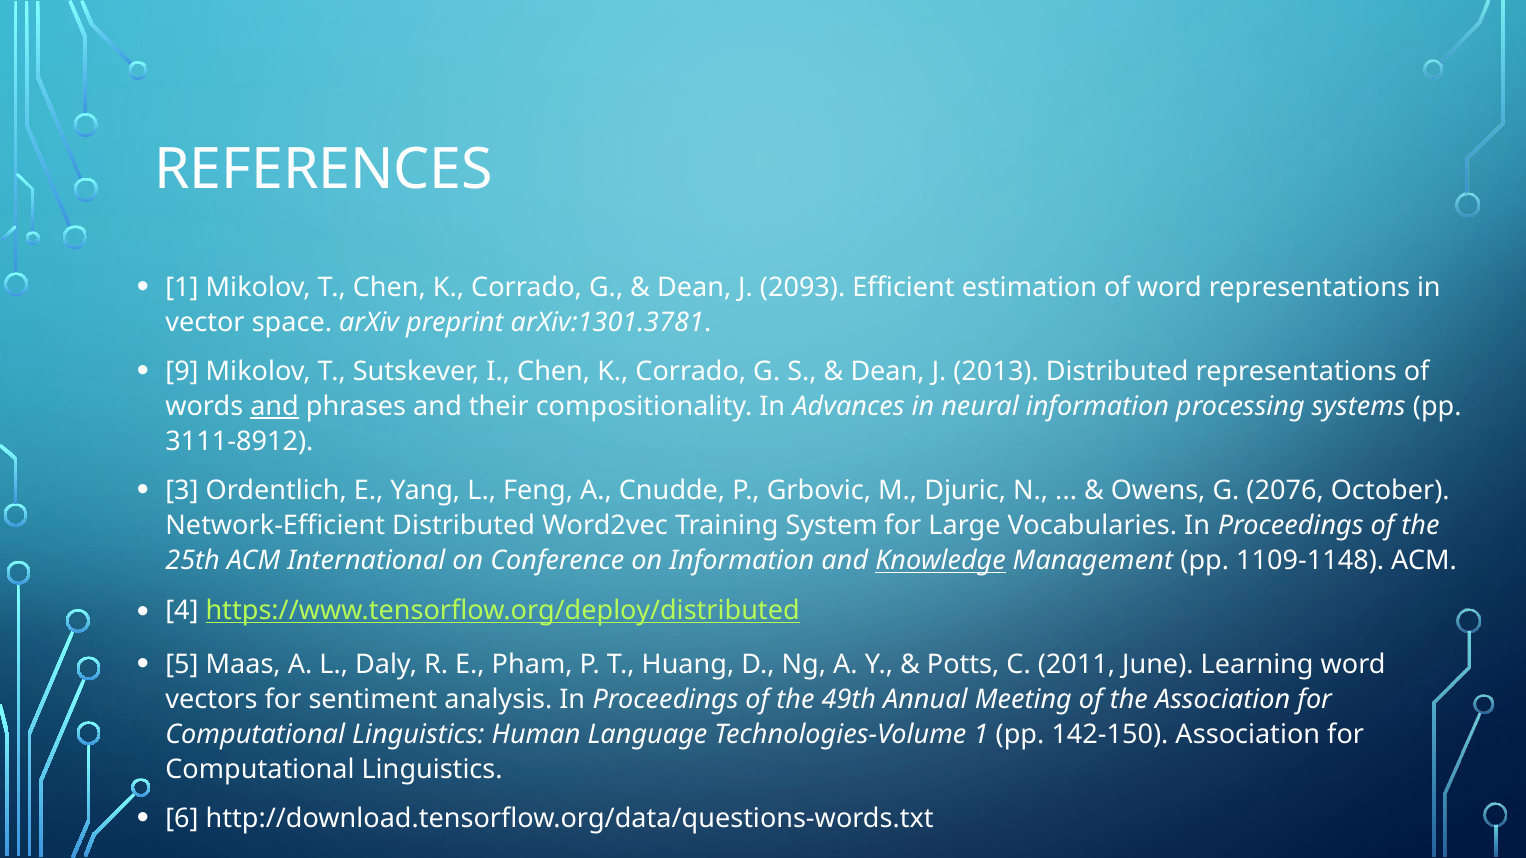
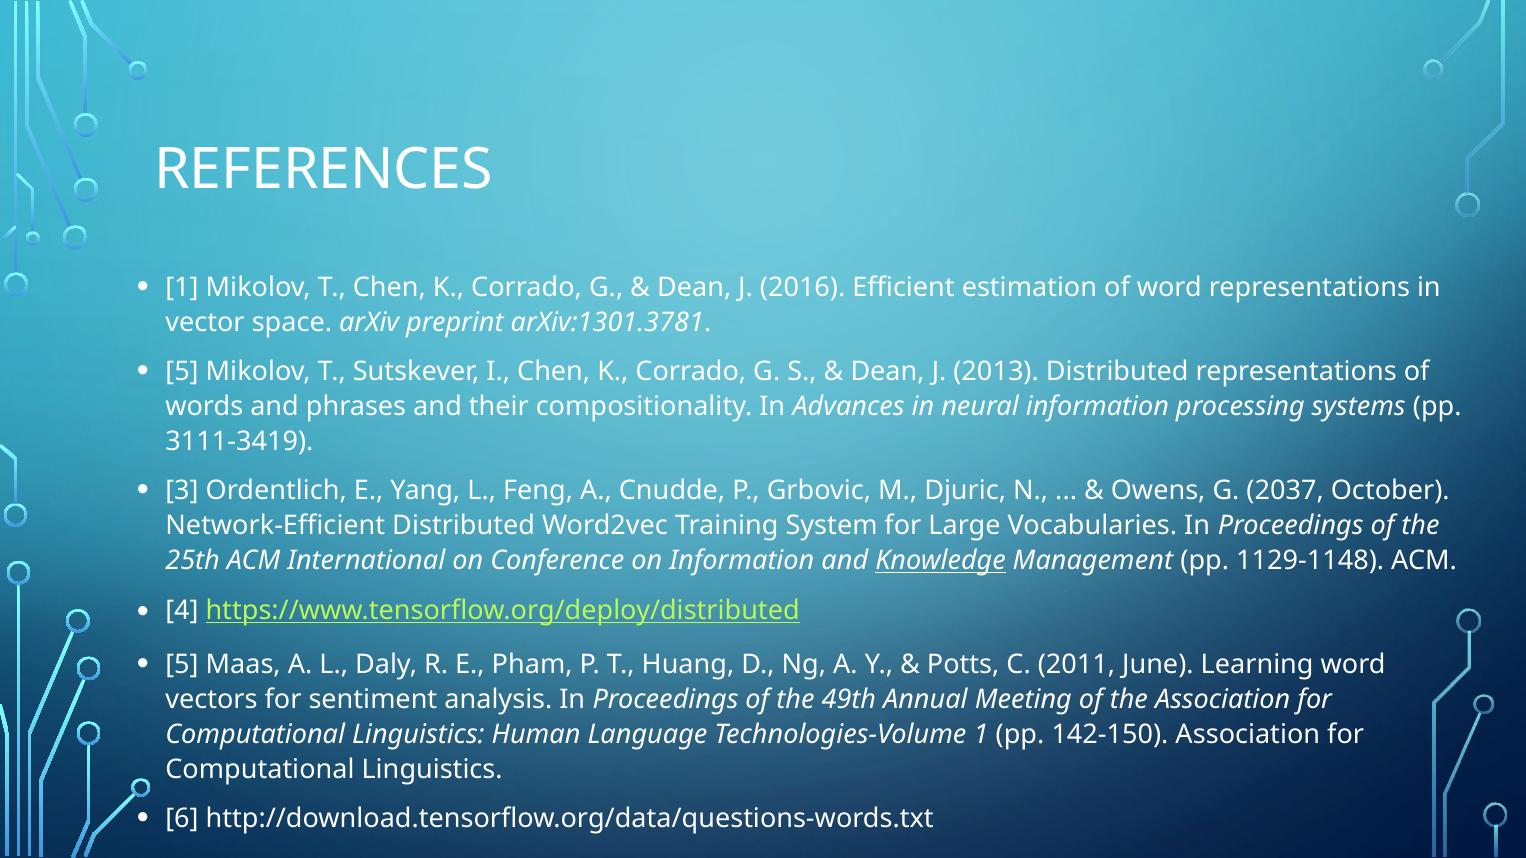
2093: 2093 -> 2016 (803, 287)
9: 9 -> 5 (182, 372)
and underline: present -> none (275, 407)
3111-8912: 3111-8912 -> 3111-3419 (239, 442)
2076: 2076 -> 2037 (1285, 491)
1109-1148: 1109-1148 -> 1129-1148 (1310, 561)
